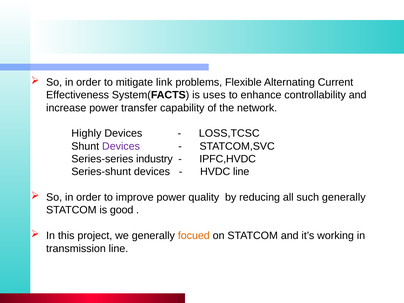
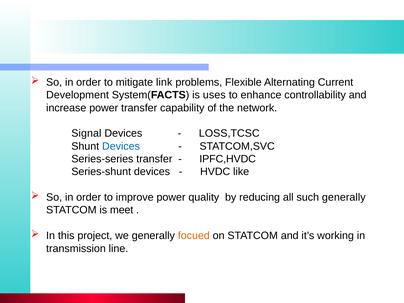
Effectiveness: Effectiveness -> Development (78, 95)
Highly: Highly -> Signal (86, 133)
Devices colour: purple -> blue (121, 146)
Series-series industry: industry -> transfer (154, 159)
HVDC line: line -> like (241, 172)
good: good -> meet (122, 210)
